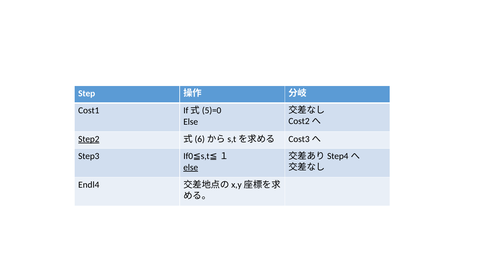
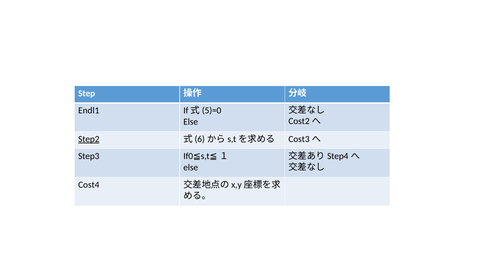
Cost1: Cost1 -> Endl1 (89, 111)
else underline: present -> none (191, 167)
Endl4: Endl4 -> Cost4 (89, 185)
